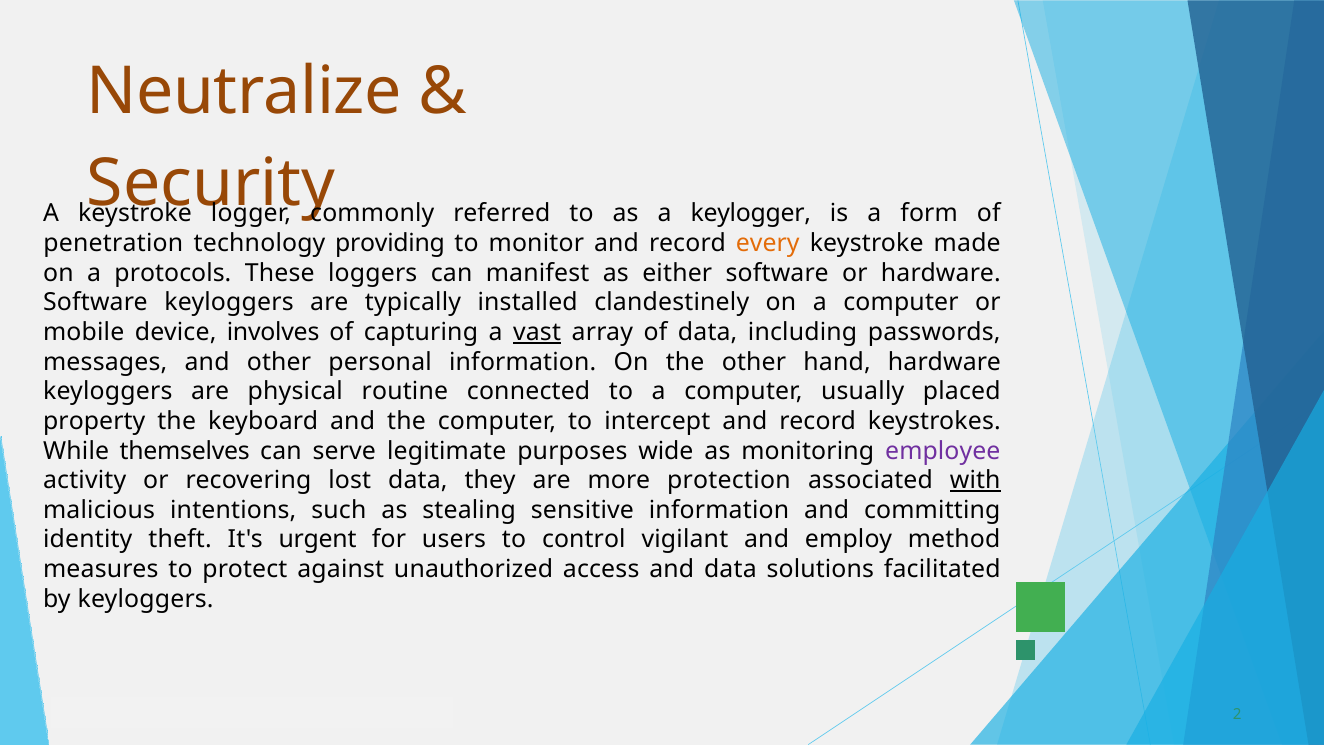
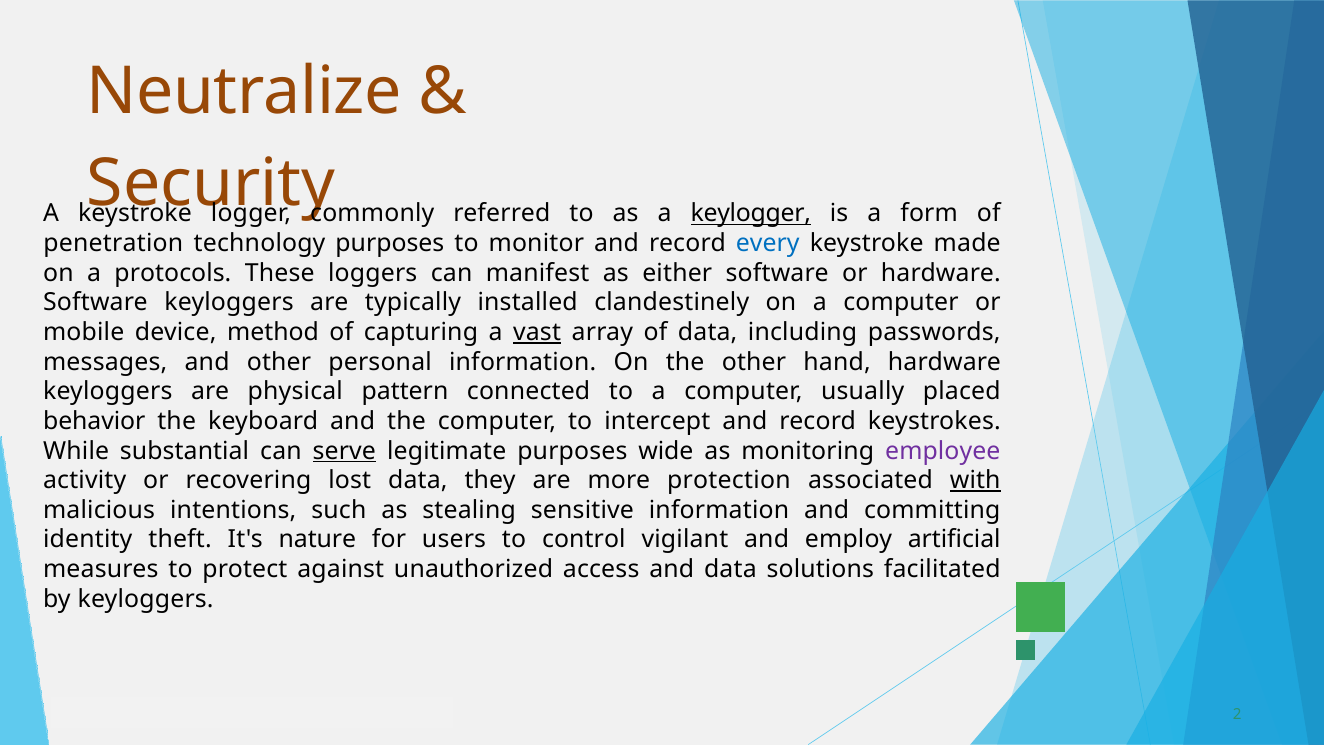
keylogger underline: none -> present (751, 214)
technology providing: providing -> purposes (390, 243)
every colour: orange -> blue (768, 243)
involves: involves -> method (273, 332)
routine: routine -> pattern (405, 391)
property: property -> behavior (94, 421)
themselves: themselves -> substantial (185, 451)
serve underline: none -> present (344, 451)
urgent: urgent -> nature (317, 540)
method: method -> artificial (954, 540)
